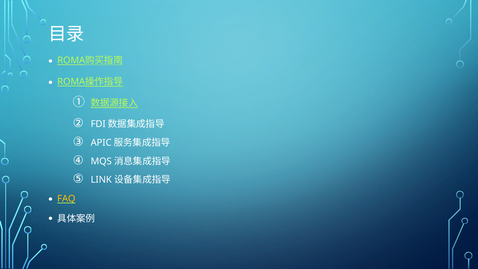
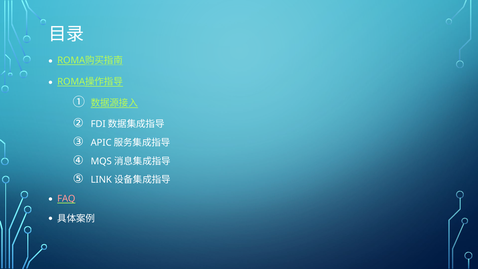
FAQ colour: yellow -> pink (66, 199)
